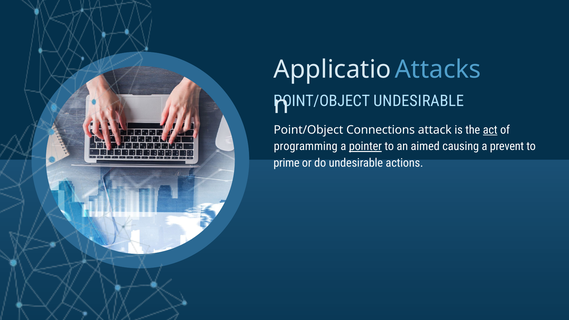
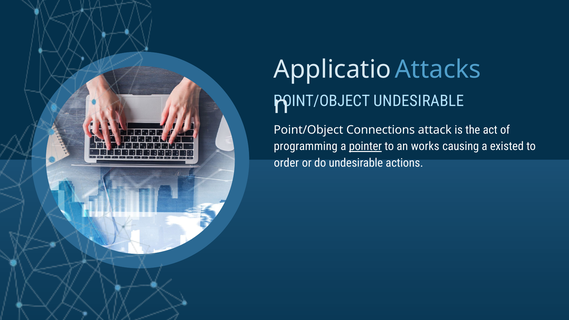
act underline: present -> none (490, 130)
aimed: aimed -> works (425, 146)
prevent: prevent -> existed (507, 146)
prime: prime -> order (286, 163)
